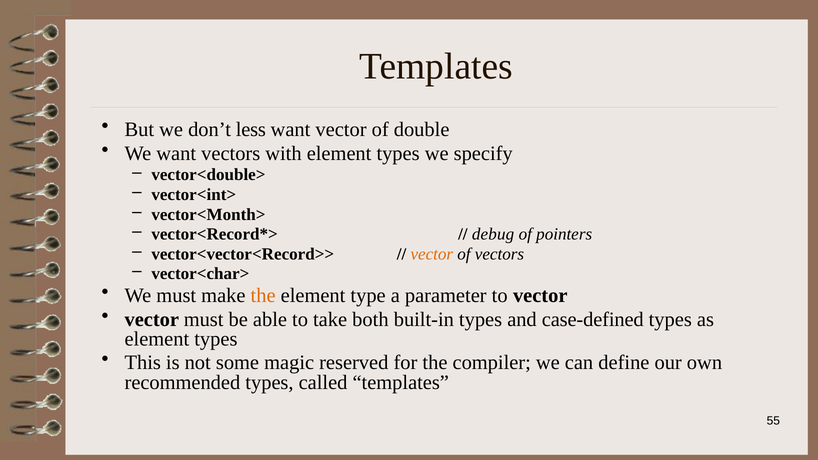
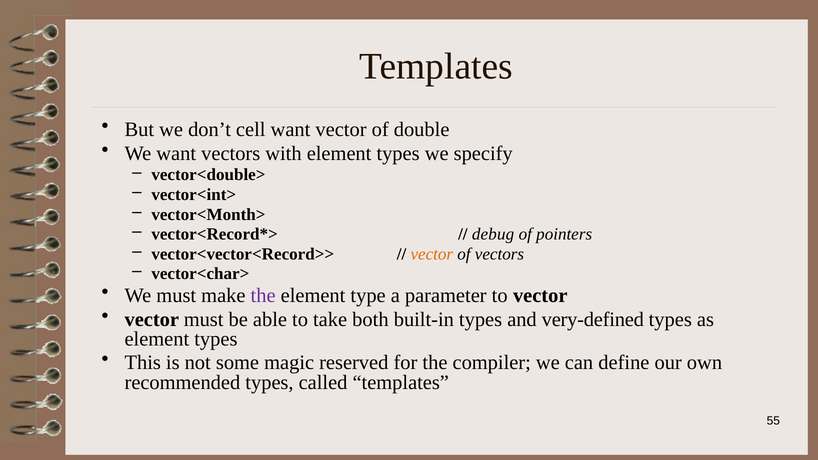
less: less -> cell (251, 130)
the colour: orange -> purple (263, 296)
case-defined: case-defined -> very-defined (593, 319)
